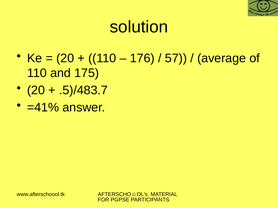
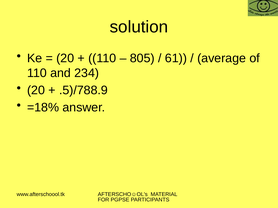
176: 176 -> 805 (142, 58)
57: 57 -> 61 (176, 58)
175: 175 -> 234 (87, 73)
.5)/483.7: .5)/483.7 -> .5)/788.9 (83, 90)
=41%: =41% -> =18% (43, 108)
